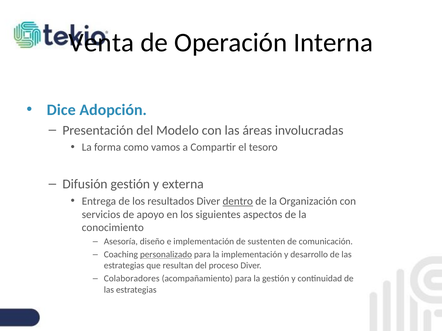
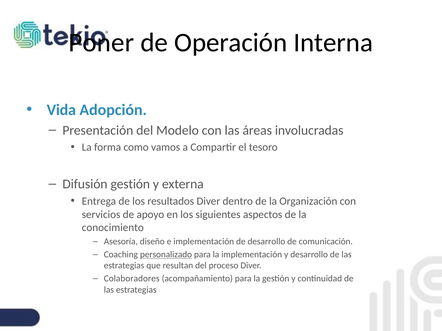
Venta: Venta -> Poner (101, 43)
Dice: Dice -> Vida (61, 110)
dentro underline: present -> none (238, 201)
de sustenten: sustenten -> desarrollo (266, 242)
